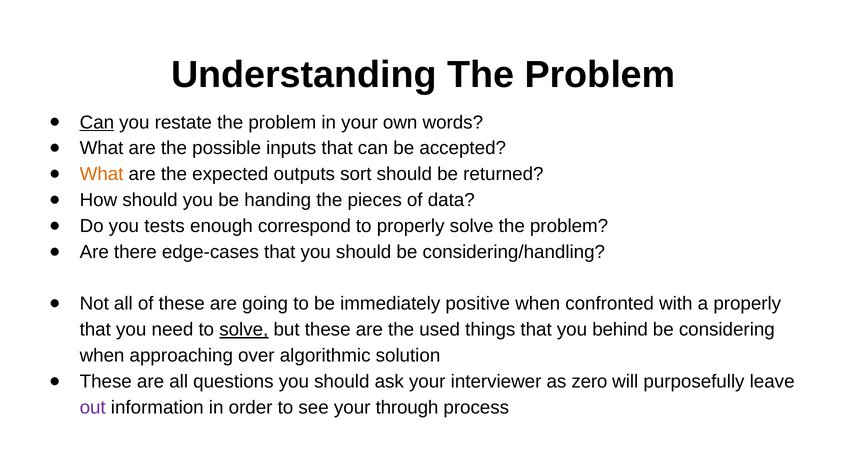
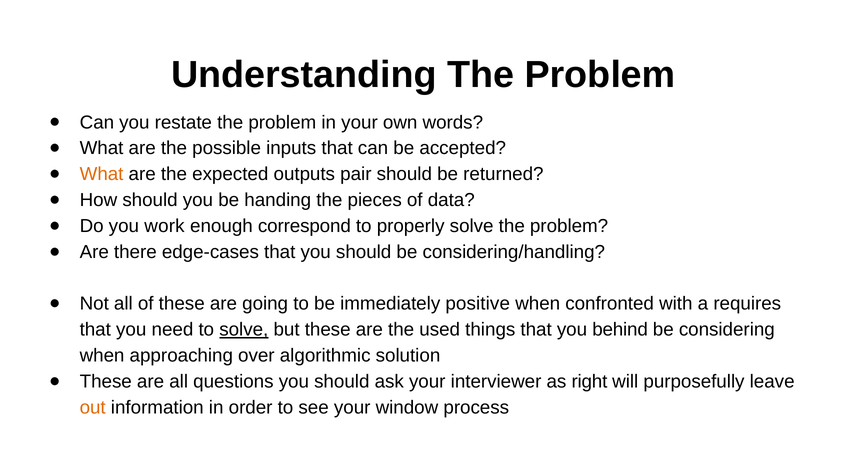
Can underline: present -> none (97, 122)
sort: sort -> pair (356, 174)
tests: tests -> work (164, 226)
a properly: properly -> requires (747, 304)
zero: zero -> right (589, 382)
out colour: purple -> orange (93, 408)
through: through -> window (407, 408)
